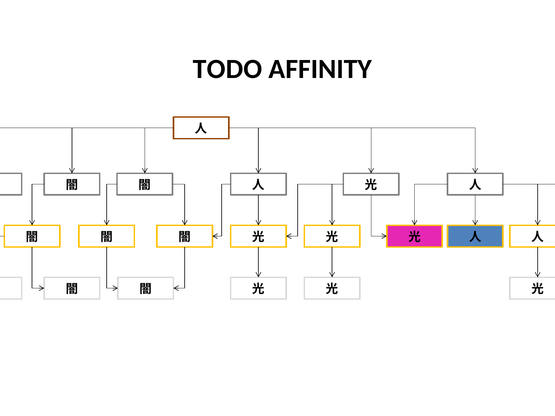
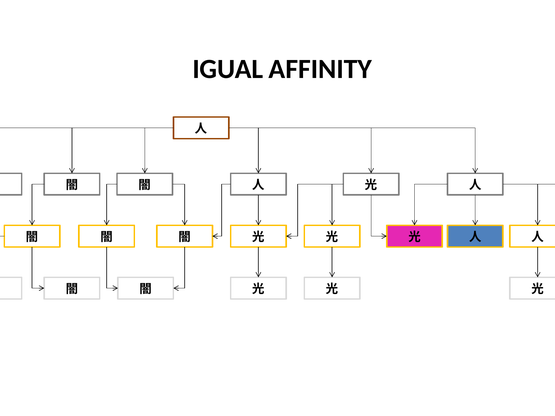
TODO: TODO -> IGUAL (228, 69)
